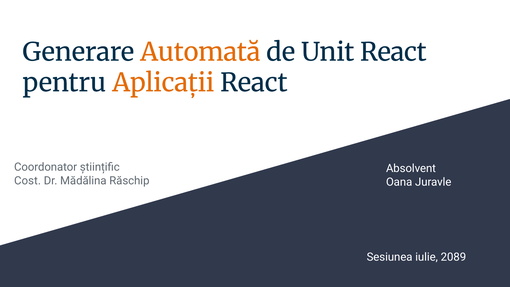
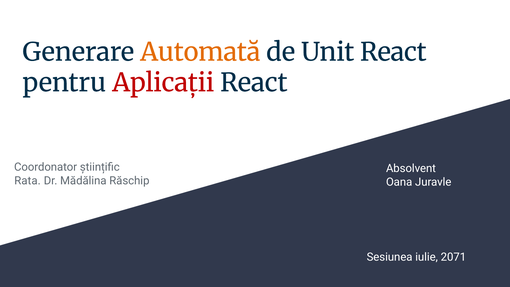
Aplicații colour: orange -> red (163, 83)
Cost: Cost -> Rata (28, 181)
2089: 2089 -> 2071 (453, 257)
